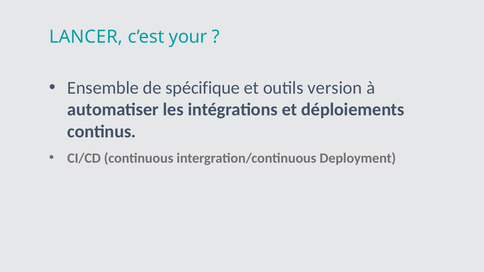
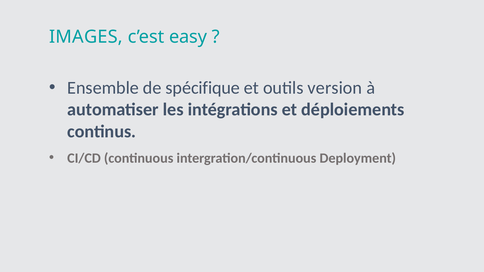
LANCER: LANCER -> IMAGES (86, 37)
your: your -> easy (188, 37)
